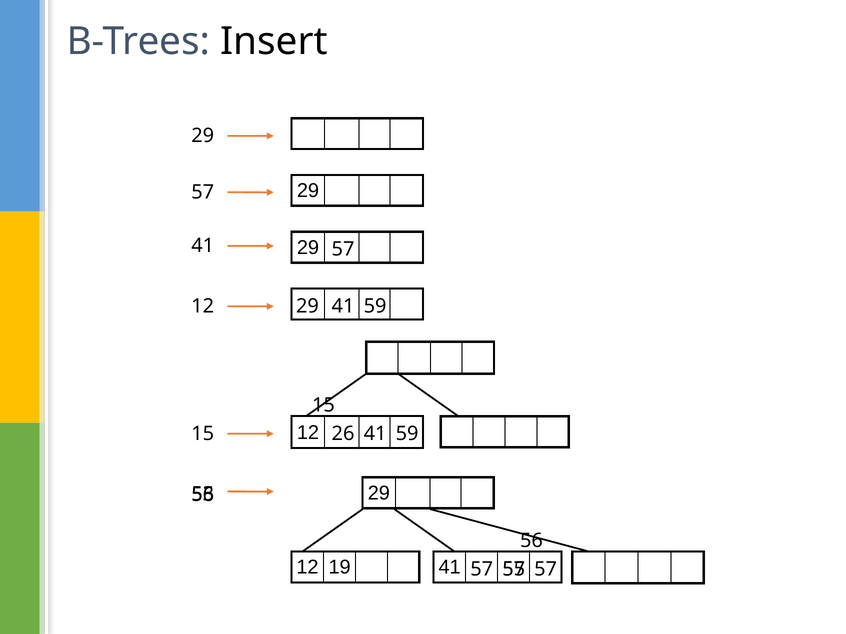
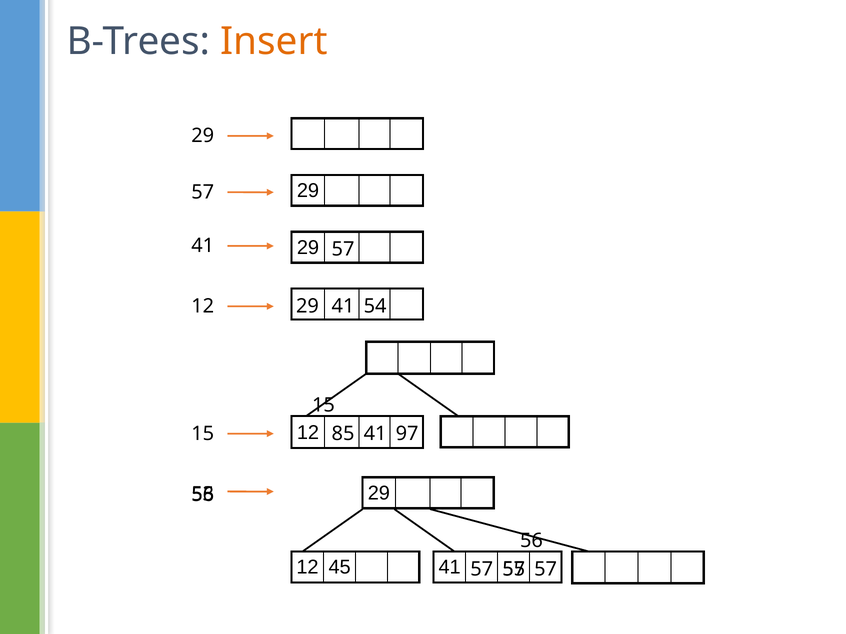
Insert colour: black -> orange (274, 41)
29 41 59: 59 -> 54 (375, 306)
26: 26 -> 85 (343, 434)
59: 59 -> 97 (407, 434)
19: 19 -> 45 (340, 568)
